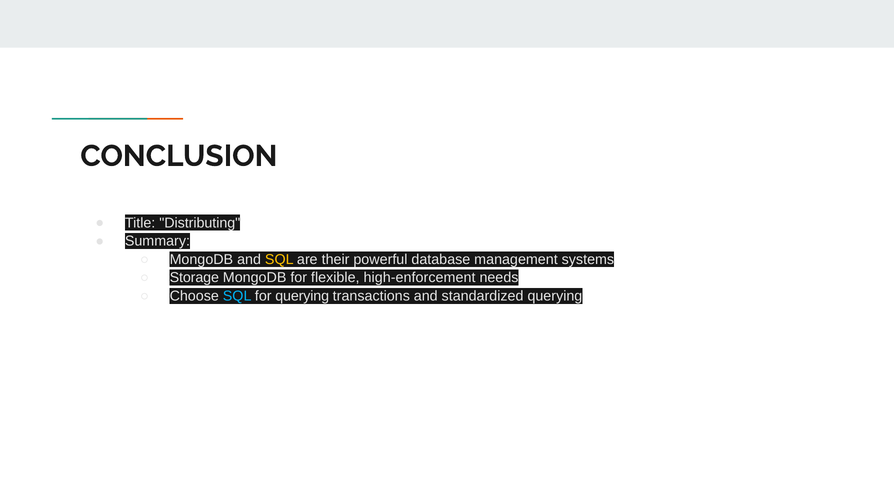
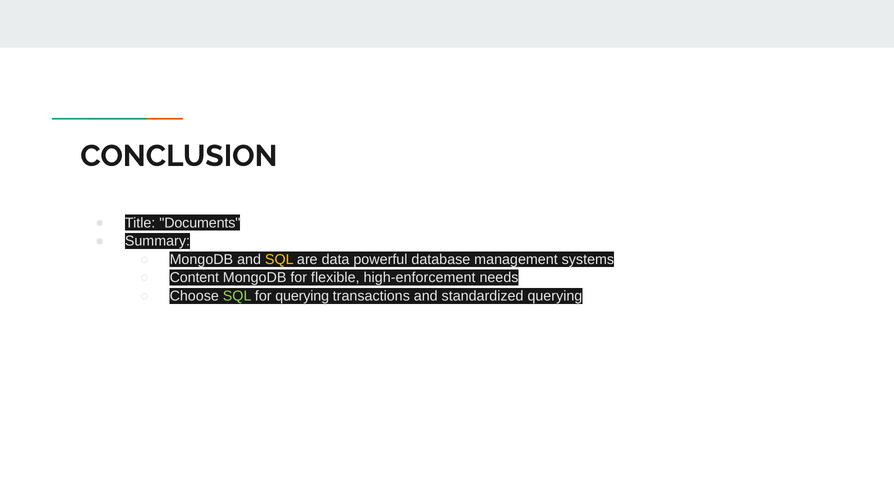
Distributing: Distributing -> Documents (200, 223)
their: their -> data (336, 259)
Storage: Storage -> Content (194, 278)
SQL colour: light blue -> light green (237, 296)
